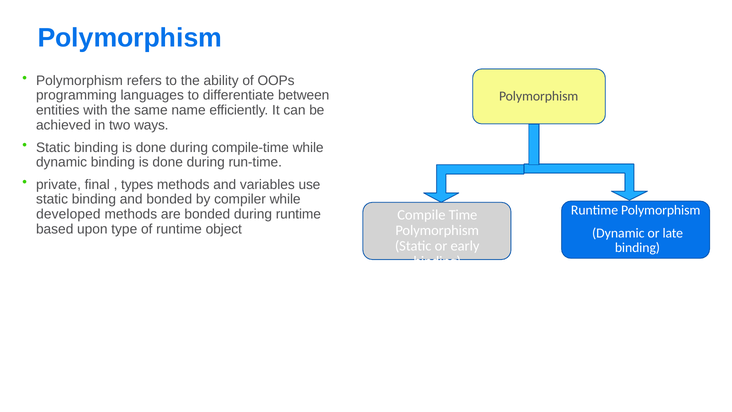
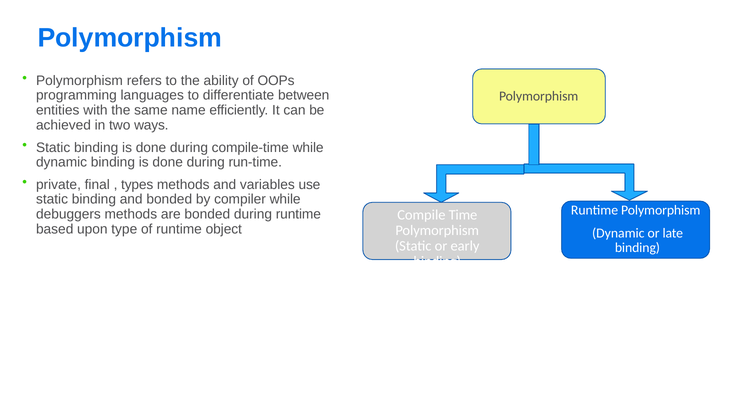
developed: developed -> debuggers (68, 214)
